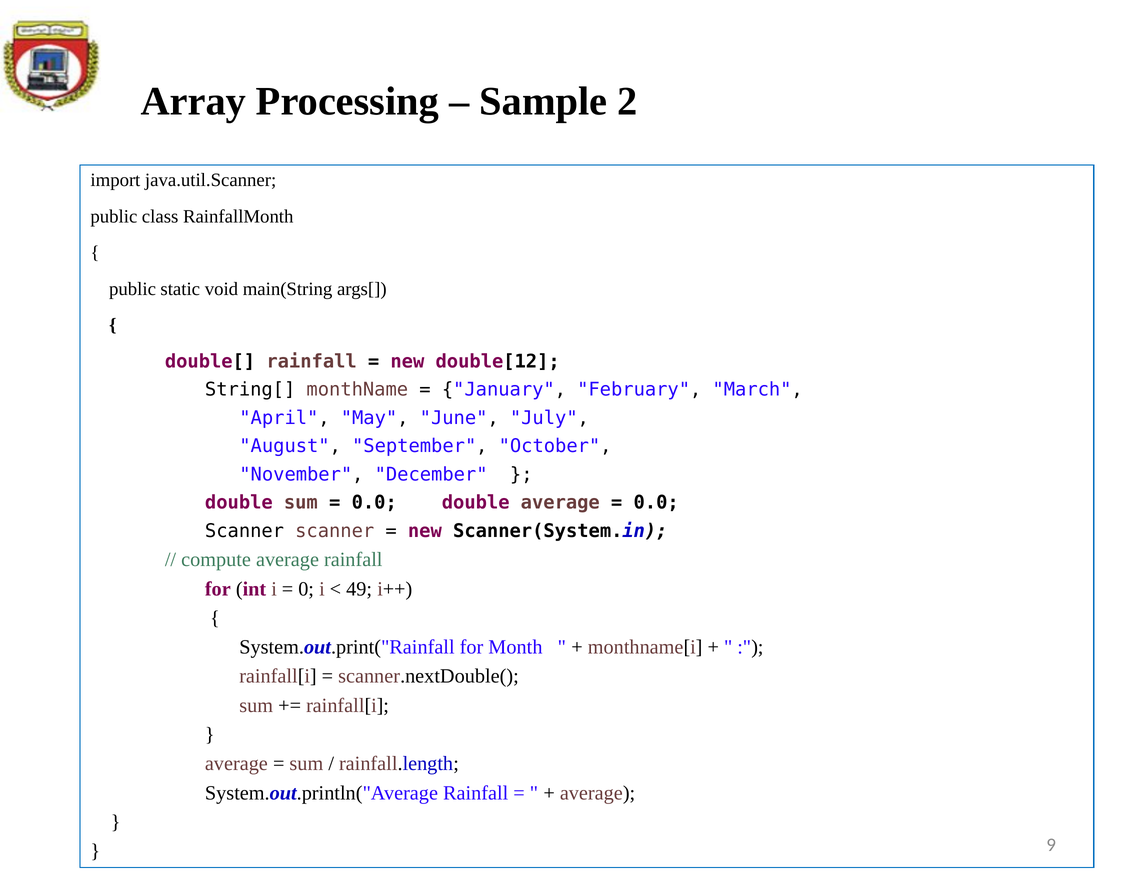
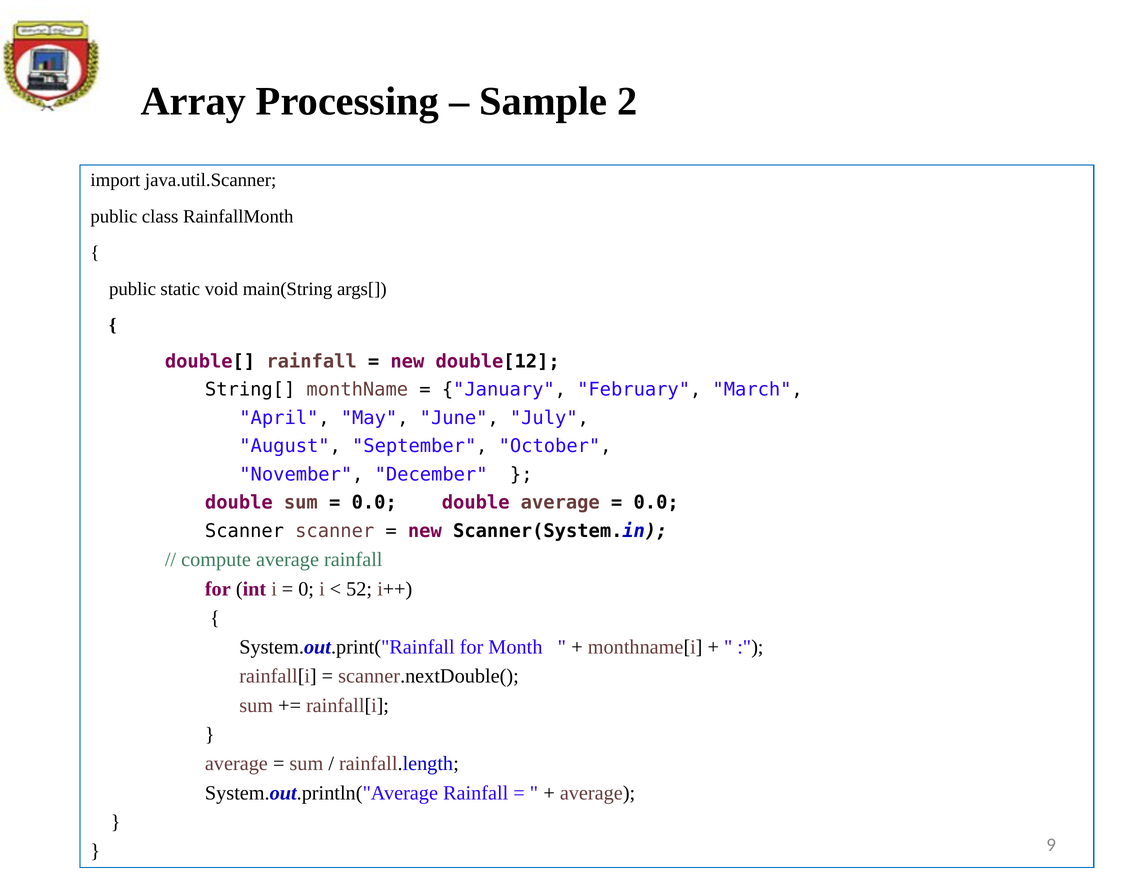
49: 49 -> 52 (359, 589)
